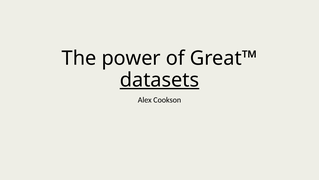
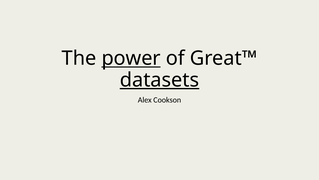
power underline: none -> present (131, 58)
